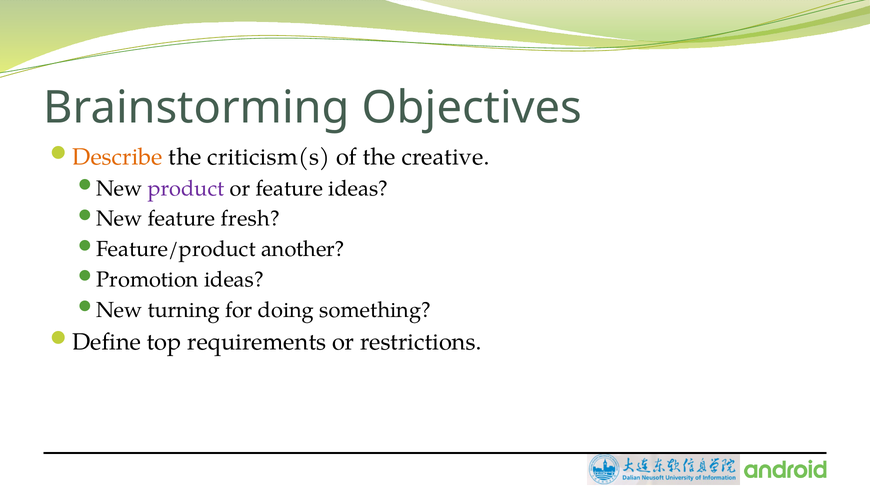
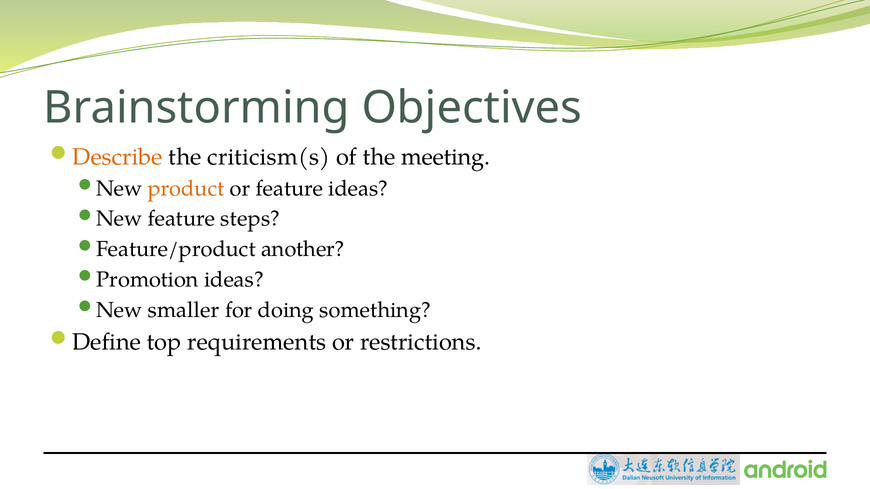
creative: creative -> meeting (446, 157)
product colour: purple -> orange (186, 188)
fresh: fresh -> steps (250, 219)
turning: turning -> smaller (184, 310)
